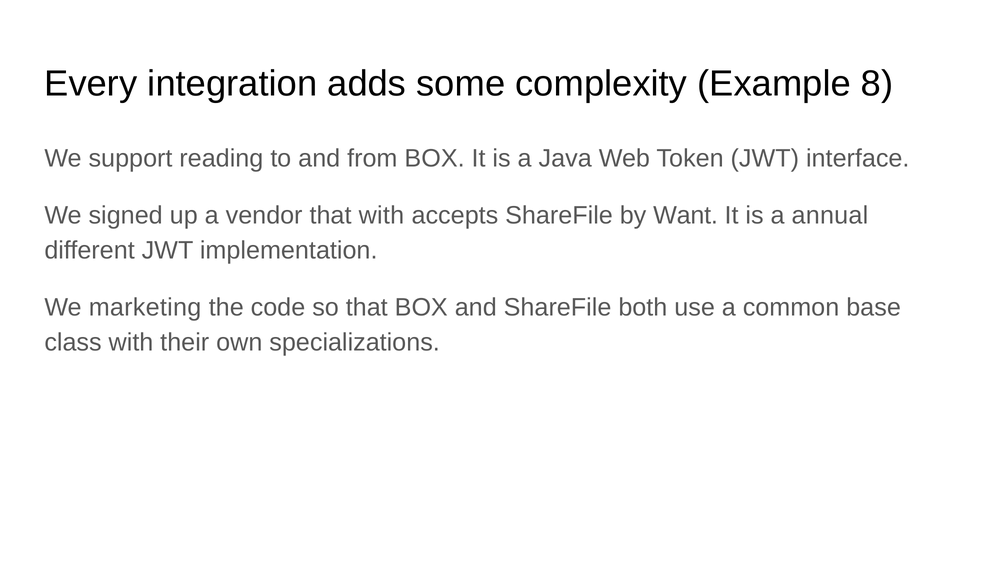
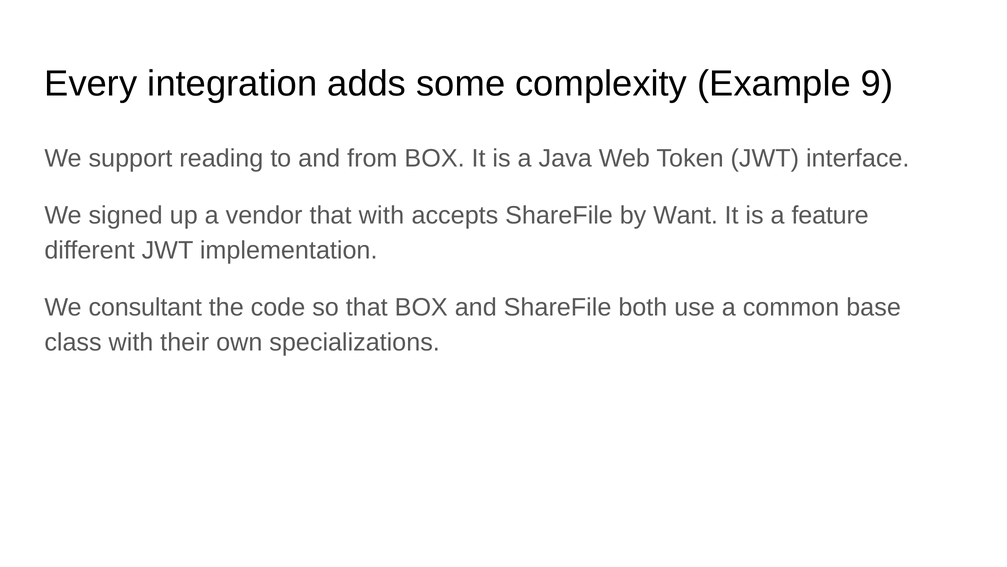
8: 8 -> 9 (877, 83)
annual: annual -> feature (830, 215)
marketing: marketing -> consultant (145, 307)
